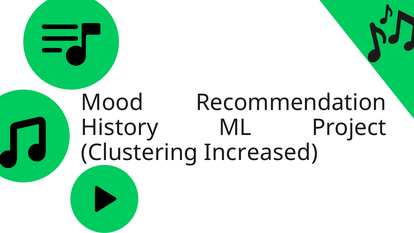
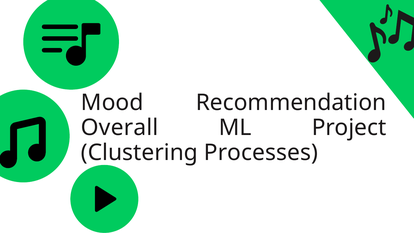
History: History -> Overall (120, 128)
Increased: Increased -> Processes (261, 152)
